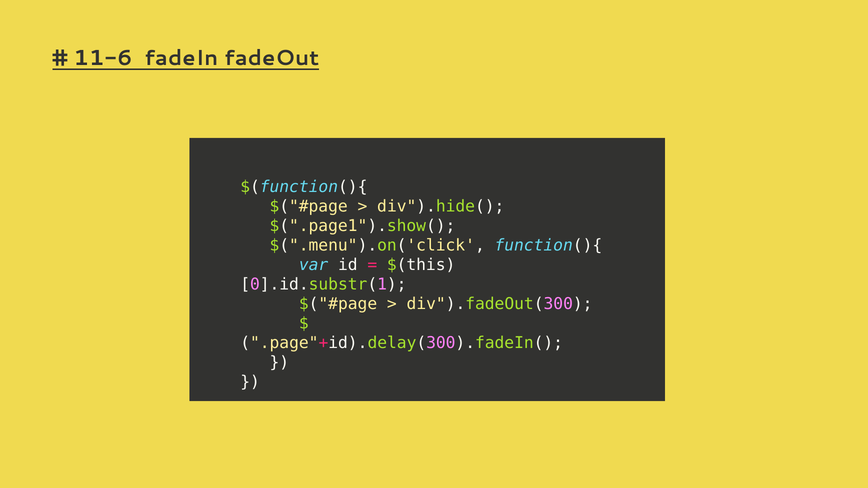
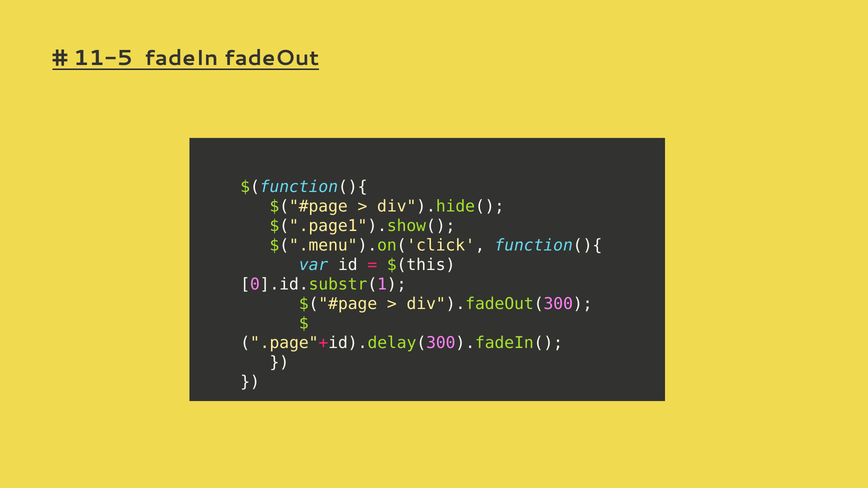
11-6: 11-6 -> 11-5 (103, 58)
